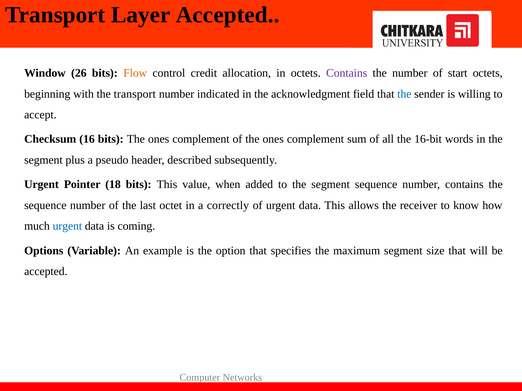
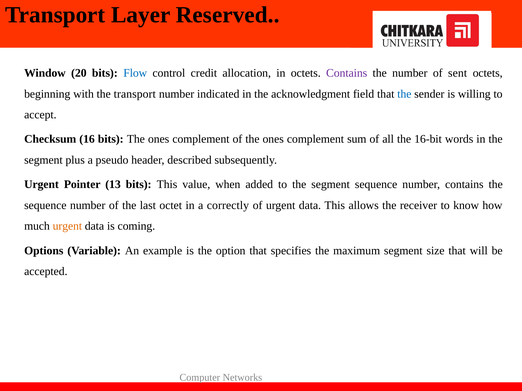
Layer Accepted: Accepted -> Reserved (228, 15)
26: 26 -> 20 (79, 73)
Flow colour: orange -> blue (135, 73)
start: start -> sent (458, 73)
18: 18 -> 13 (113, 185)
urgent colour: blue -> orange (67, 226)
